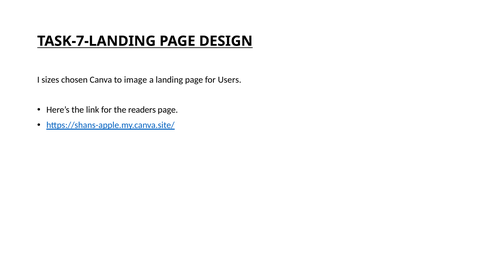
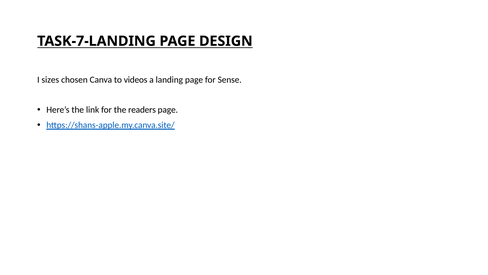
image: image -> videos (136, 80)
Users: Users -> Sense (230, 80)
